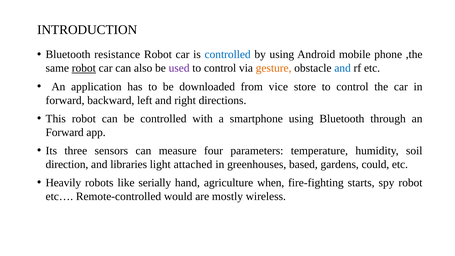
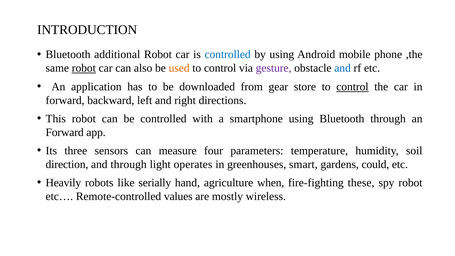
resistance: resistance -> additional (117, 55)
used colour: purple -> orange (179, 68)
gesture colour: orange -> purple (274, 68)
vice: vice -> gear (278, 87)
control underline: none -> present (352, 87)
and libraries: libraries -> through (129, 164)
attached: attached -> operates (193, 164)
based: based -> smart (303, 164)
starts: starts -> these (361, 183)
would: would -> values (178, 196)
